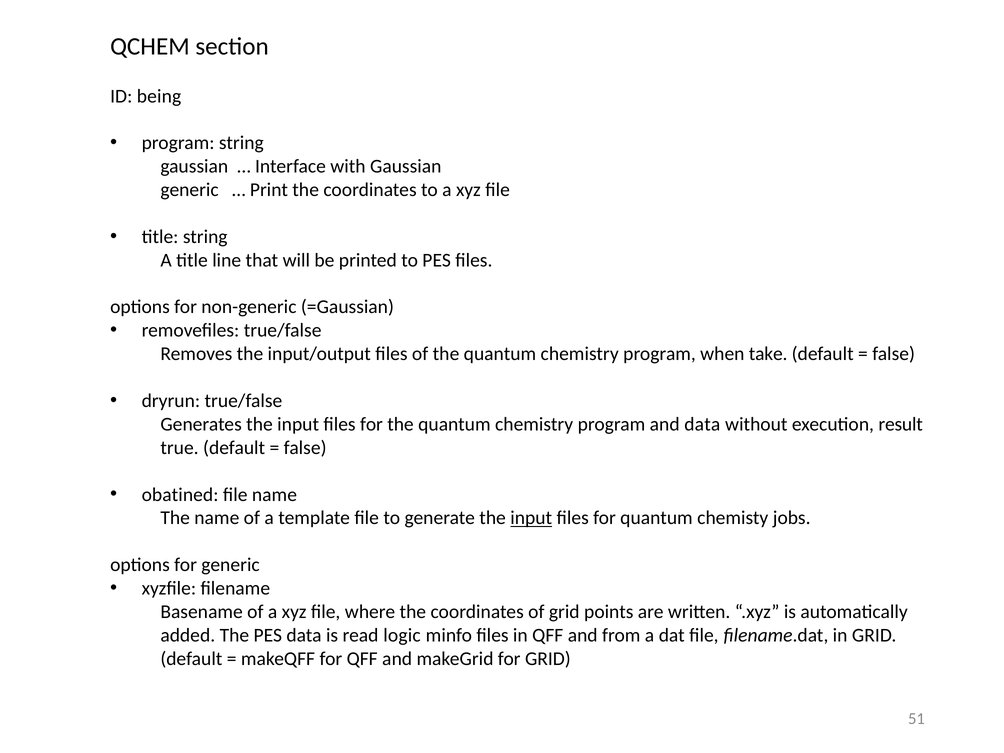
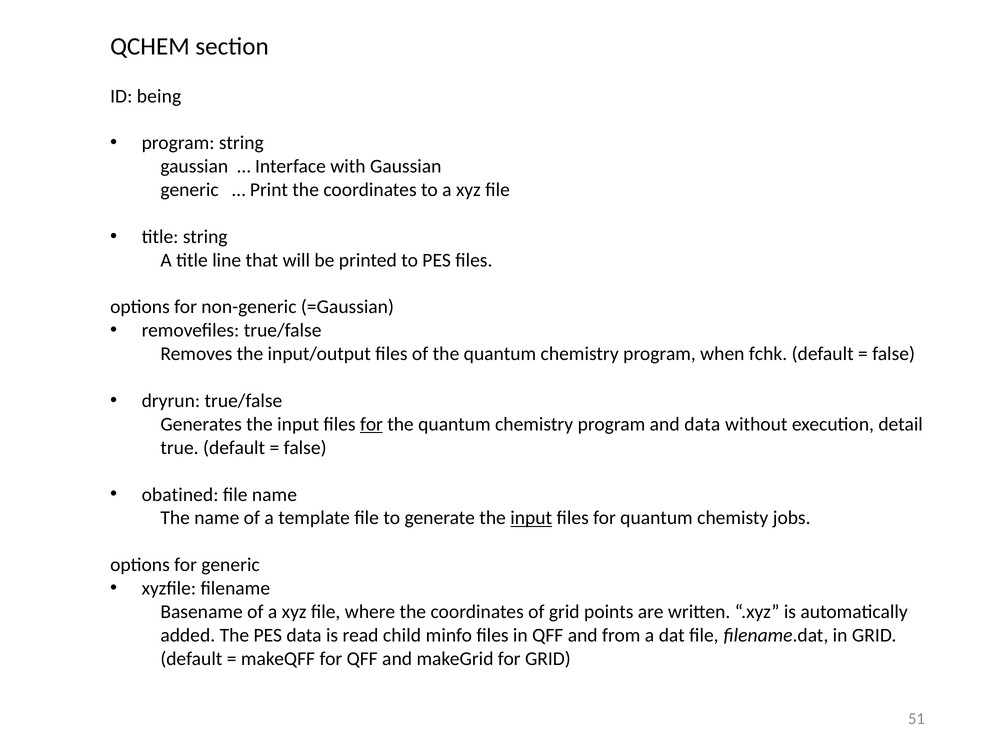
take: take -> fchk (768, 354)
for underline: none -> present (371, 424)
result: result -> detail (901, 424)
logic: logic -> child (402, 635)
